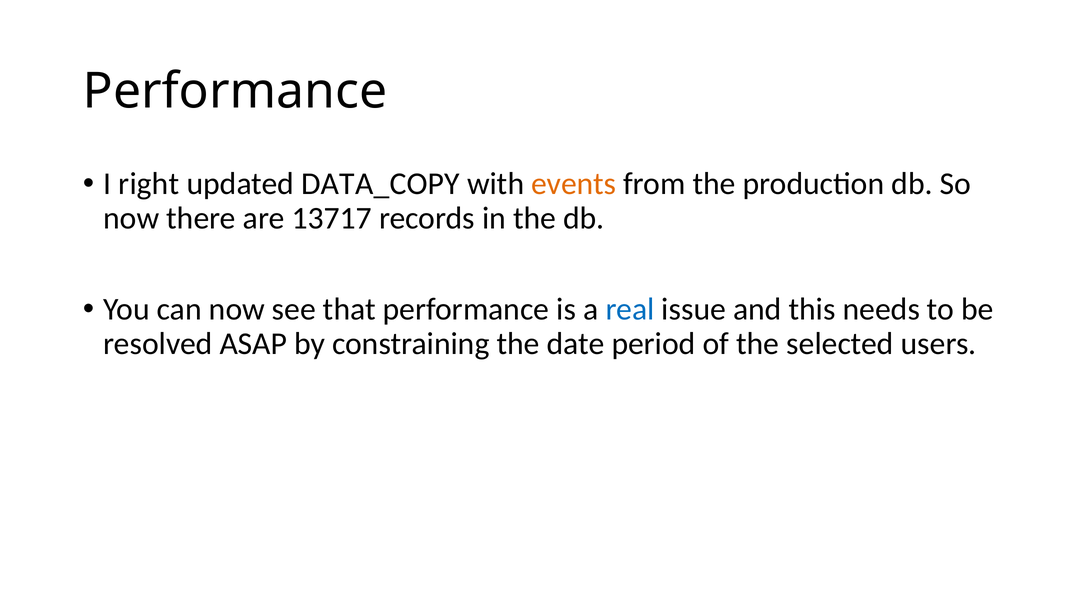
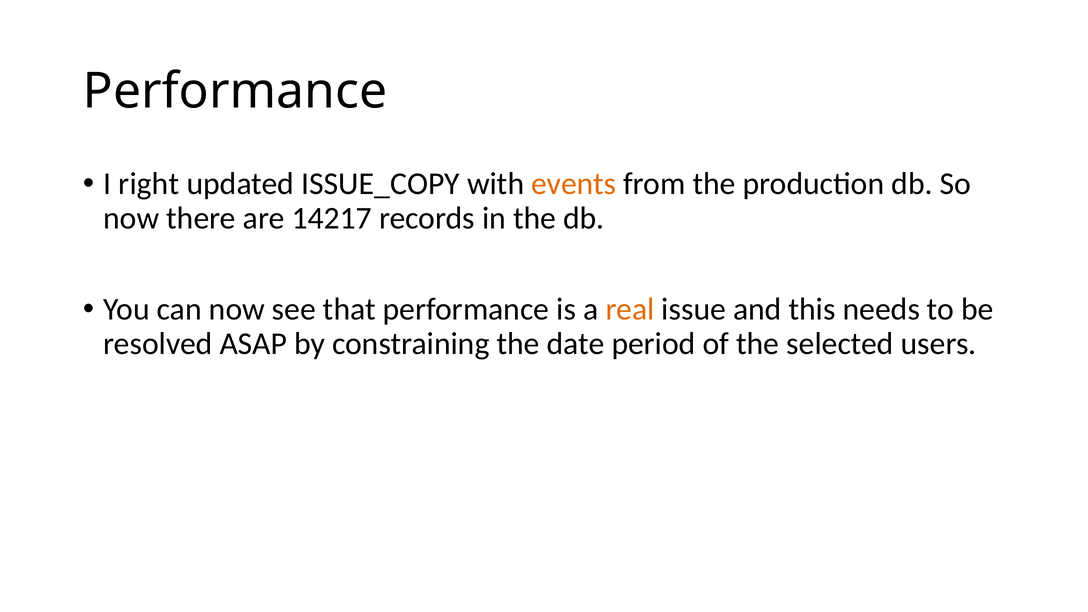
DATA_COPY: DATA_COPY -> ISSUE_COPY (381, 184)
13717: 13717 -> 14217 (332, 218)
real colour: blue -> orange (630, 309)
